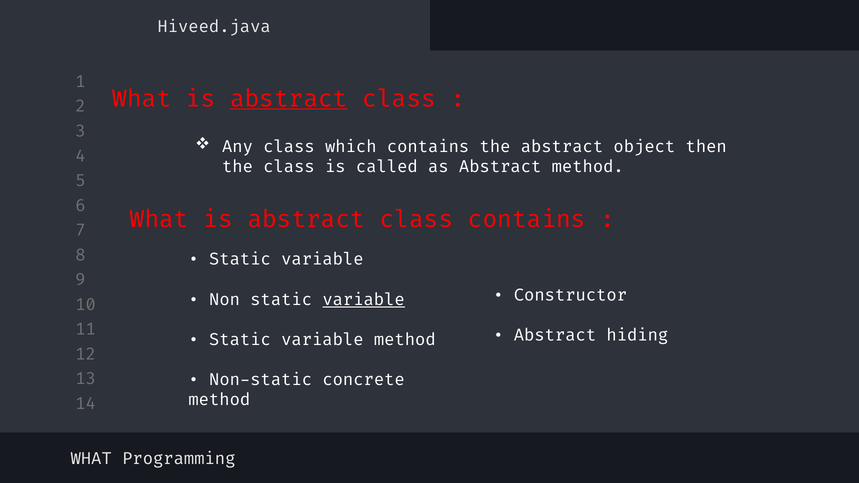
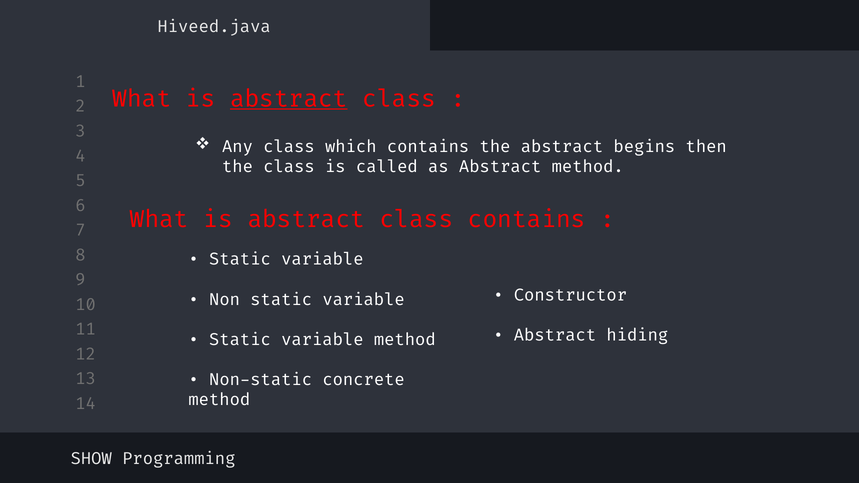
object: object -> begins (644, 147)
variable underline: present -> none (364, 300)
WHAT: WHAT -> SHOW (91, 459)
